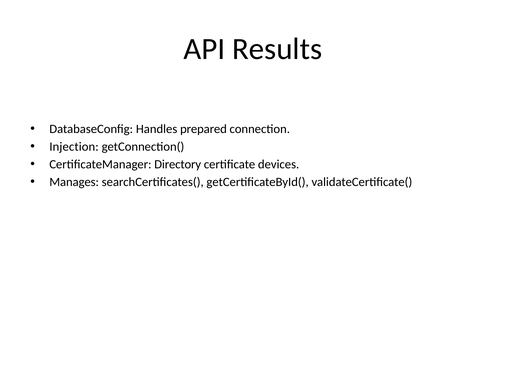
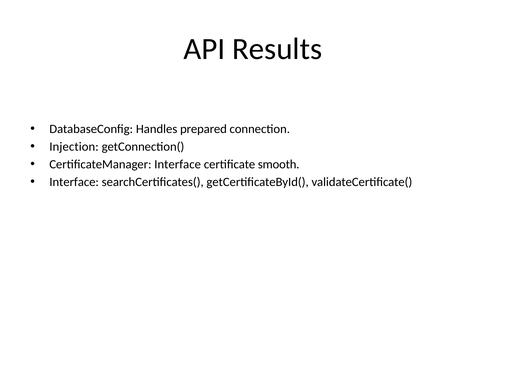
CertificateManager Directory: Directory -> Interface (178, 164)
devices: devices -> smooth (279, 164)
Manages: Manages -> Interface (74, 182)
